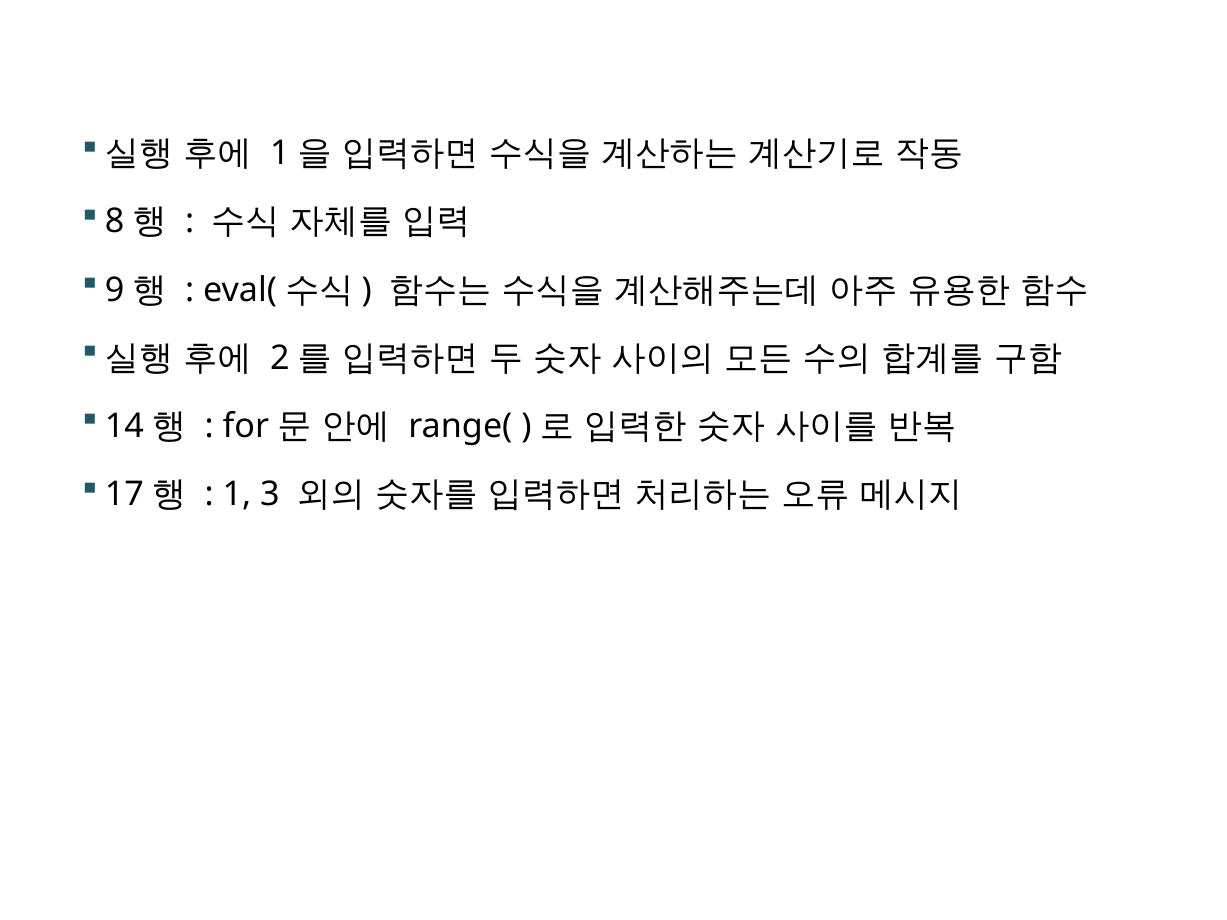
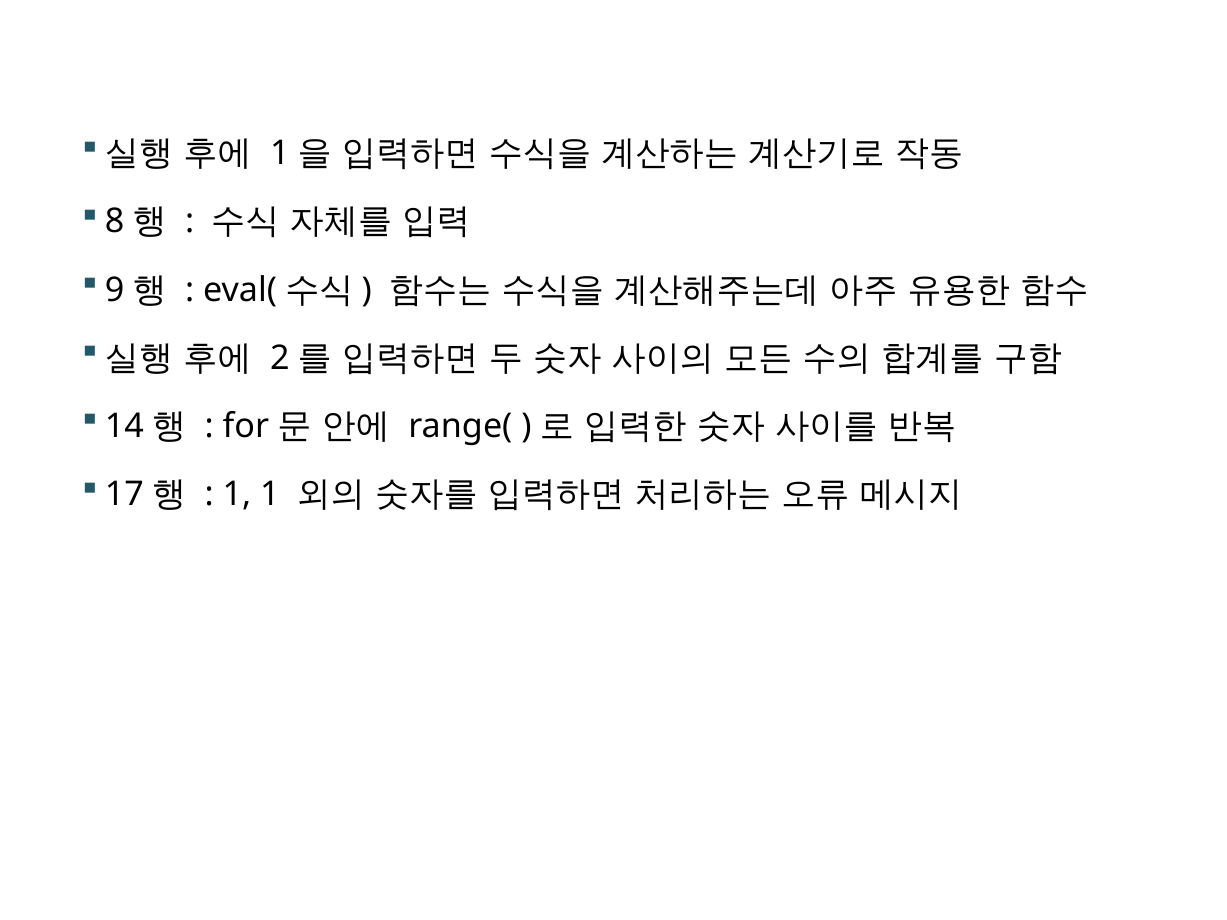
1 3: 3 -> 1 (270, 495)
